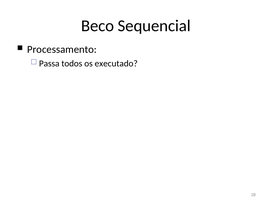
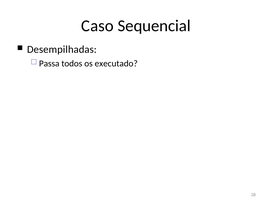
Beco: Beco -> Caso (97, 26)
Processamento: Processamento -> Desempilhadas (62, 49)
